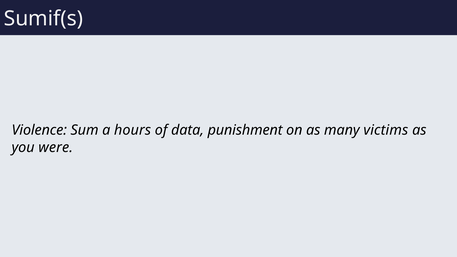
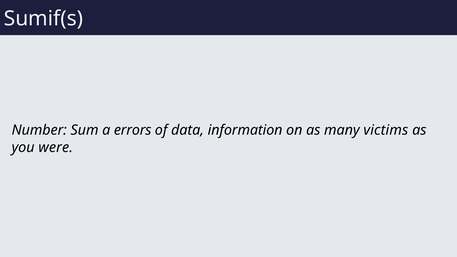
Violence: Violence -> Number (39, 130)
hours: hours -> errors (133, 130)
punishment: punishment -> information (245, 130)
